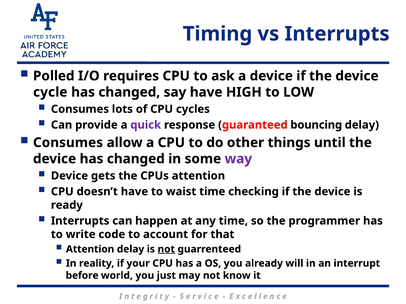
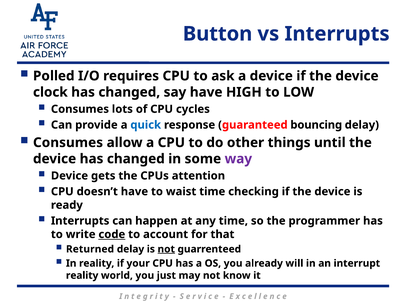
Timing: Timing -> Button (218, 34)
cycle: cycle -> clock (50, 92)
quick colour: purple -> blue (146, 125)
code underline: none -> present (112, 235)
Attention: Attention -> Returned (90, 250)
before: before -> reality (82, 276)
